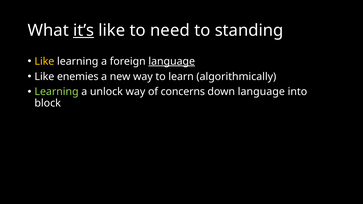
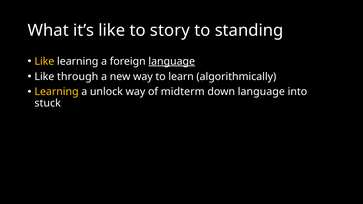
it’s underline: present -> none (84, 30)
need: need -> story (170, 30)
enemies: enemies -> through (78, 77)
Learning colour: light green -> yellow (57, 92)
concerns: concerns -> midterm (183, 92)
block: block -> stuck (48, 103)
